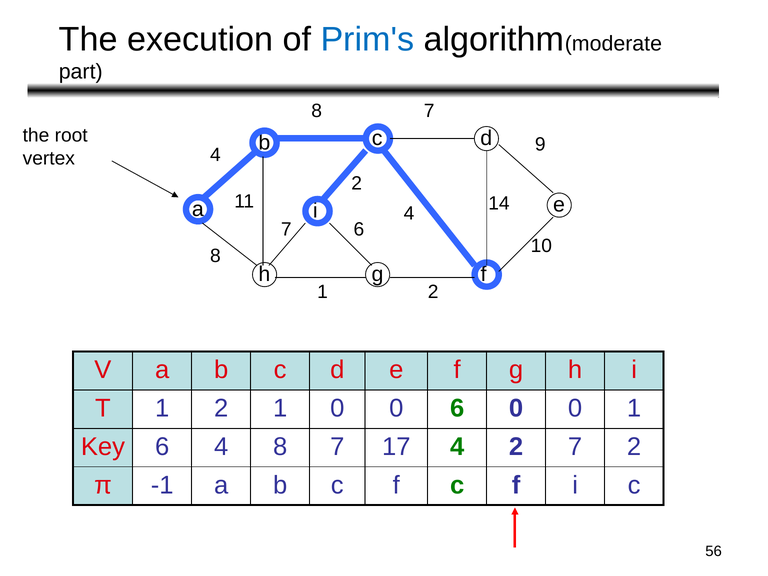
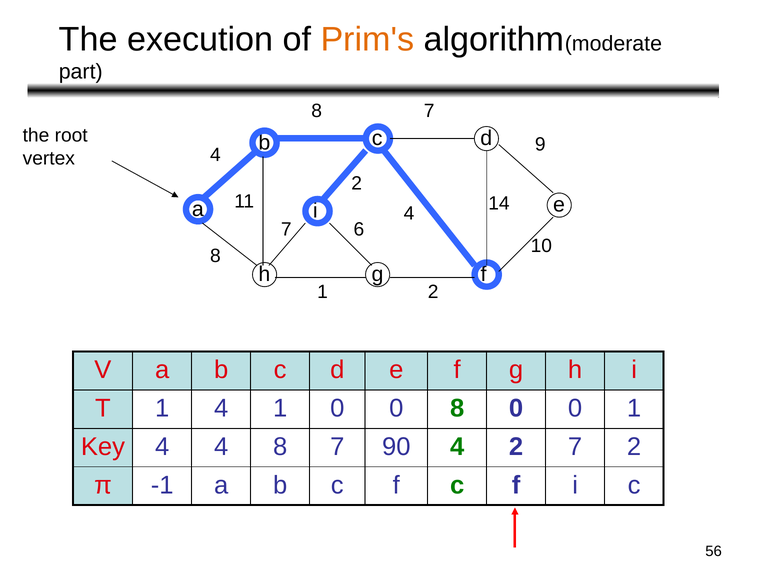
Prim's colour: blue -> orange (367, 39)
1 2: 2 -> 4 (221, 408)
0 6: 6 -> 8 (457, 408)
Key 6: 6 -> 4 (162, 447)
17: 17 -> 90 (396, 447)
